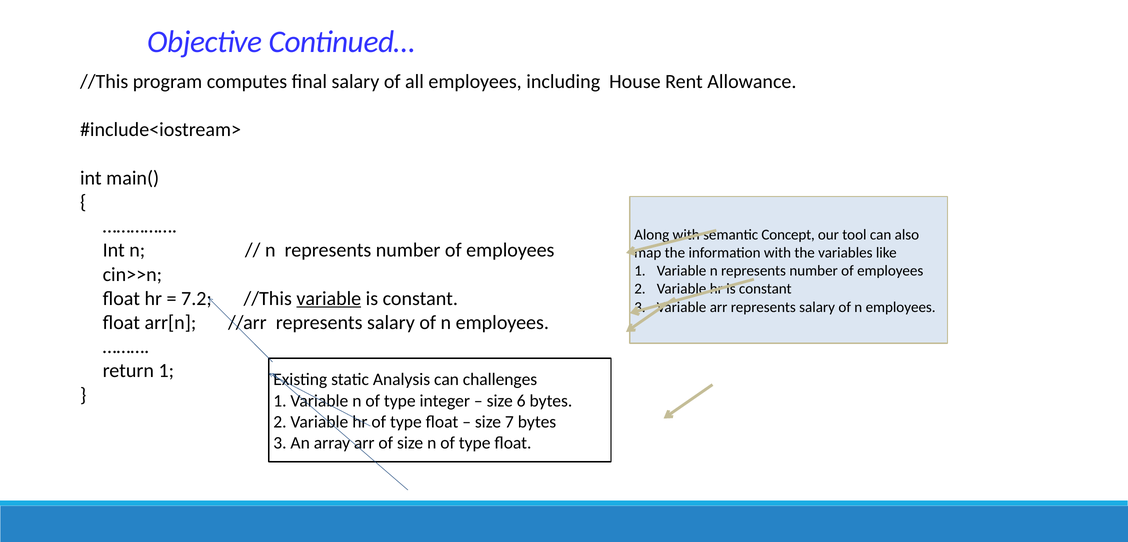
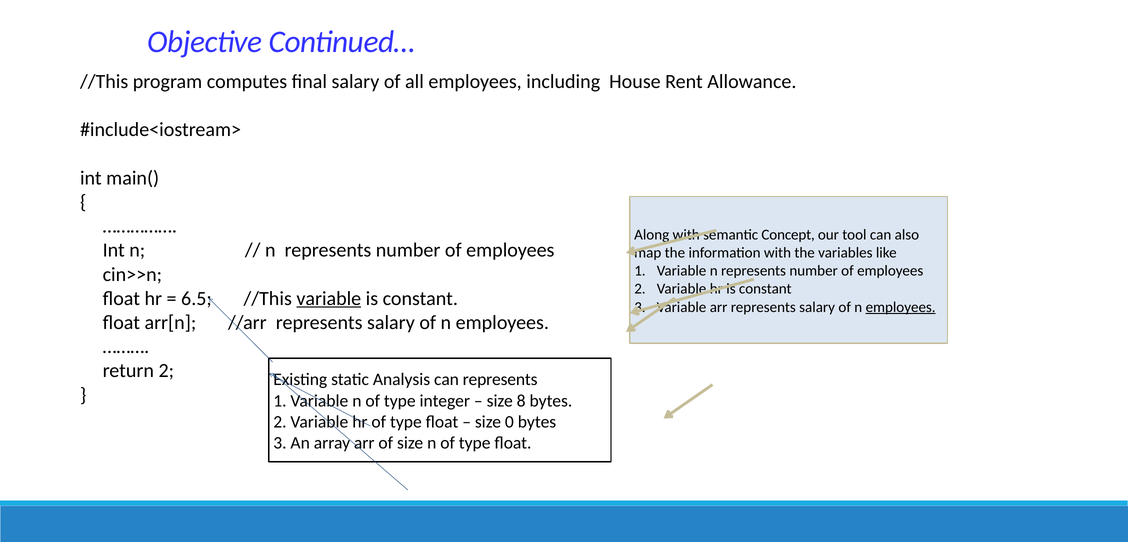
7.2: 7.2 -> 6.5 (196, 298)
employees underline: none -> present (901, 307)
return 1: 1 -> 2 (166, 370)
can challenges: challenges -> represents (500, 379)
6: 6 -> 8 (521, 400)
7: 7 -> 0 (509, 421)
